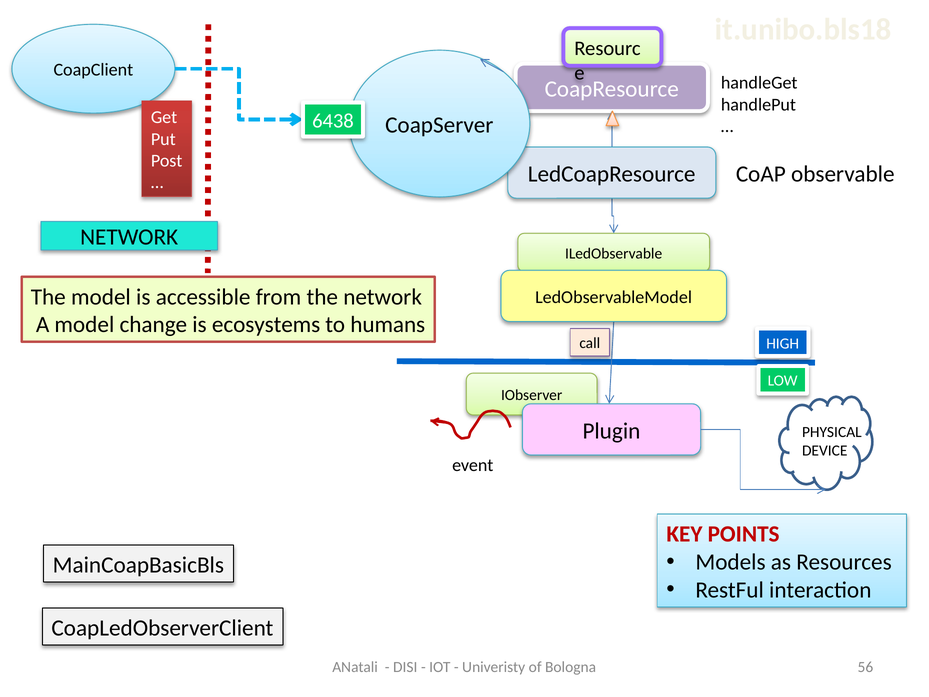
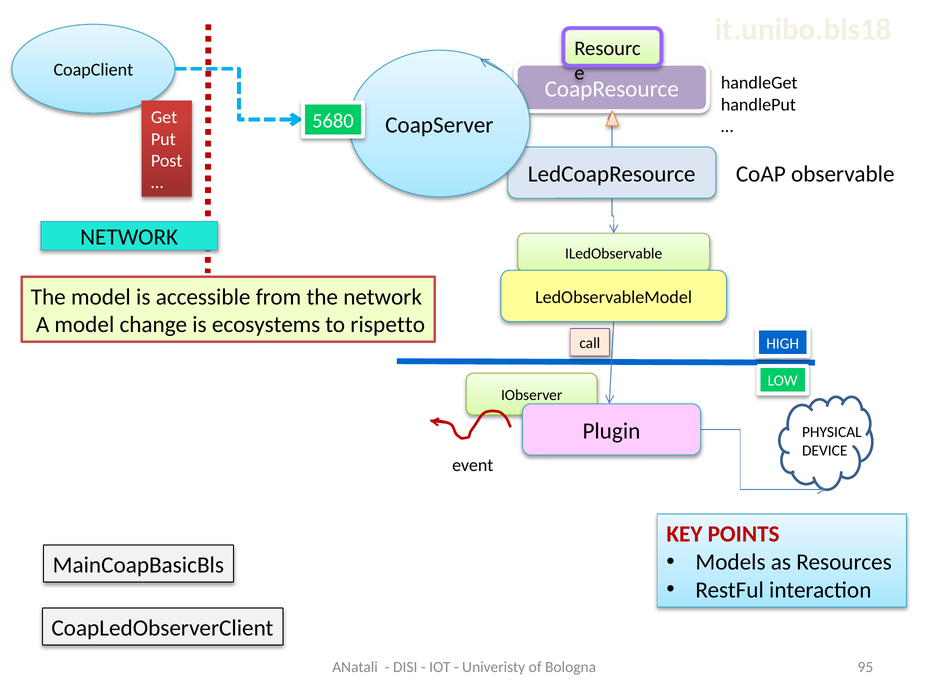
6438: 6438 -> 5680 (333, 121)
humans: humans -> rispetto (388, 325)
56: 56 -> 95 (865, 667)
